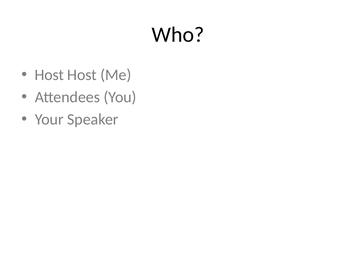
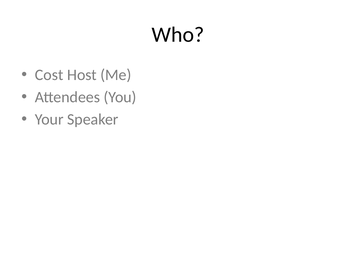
Host: Host -> Cost (49, 75)
